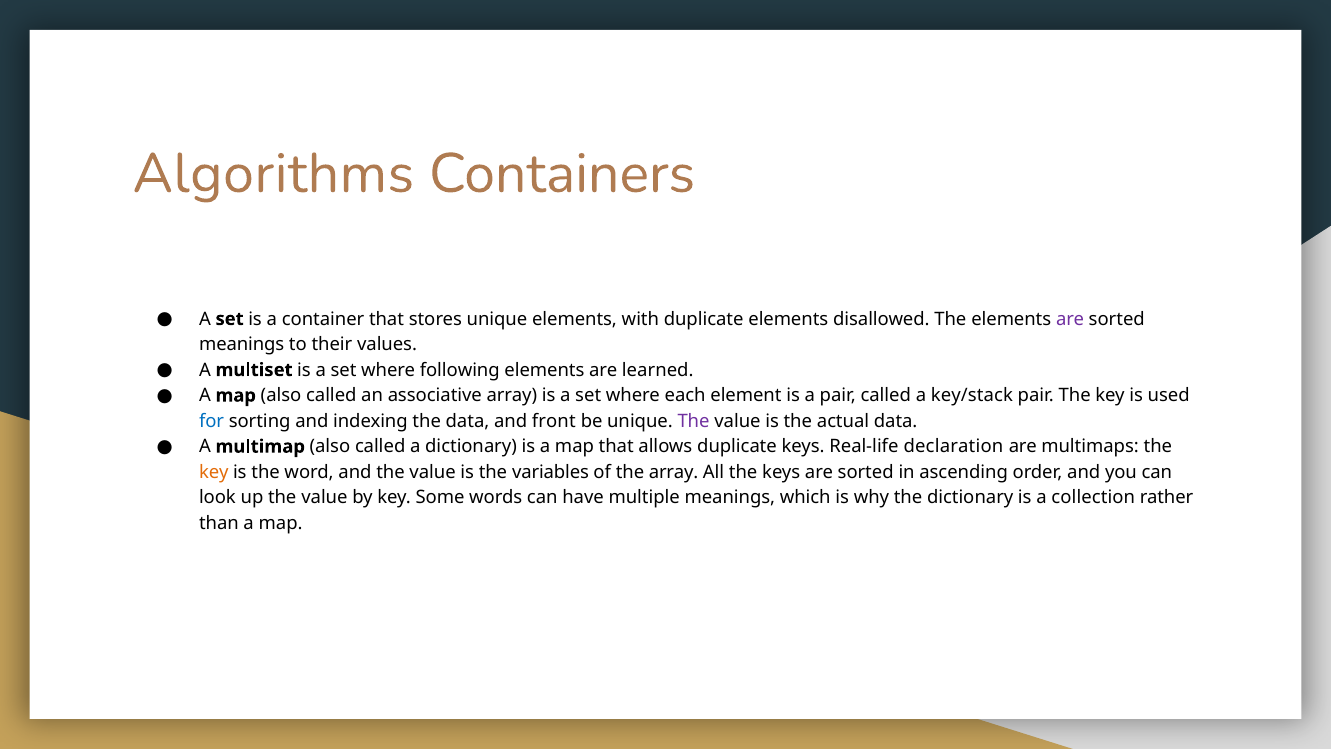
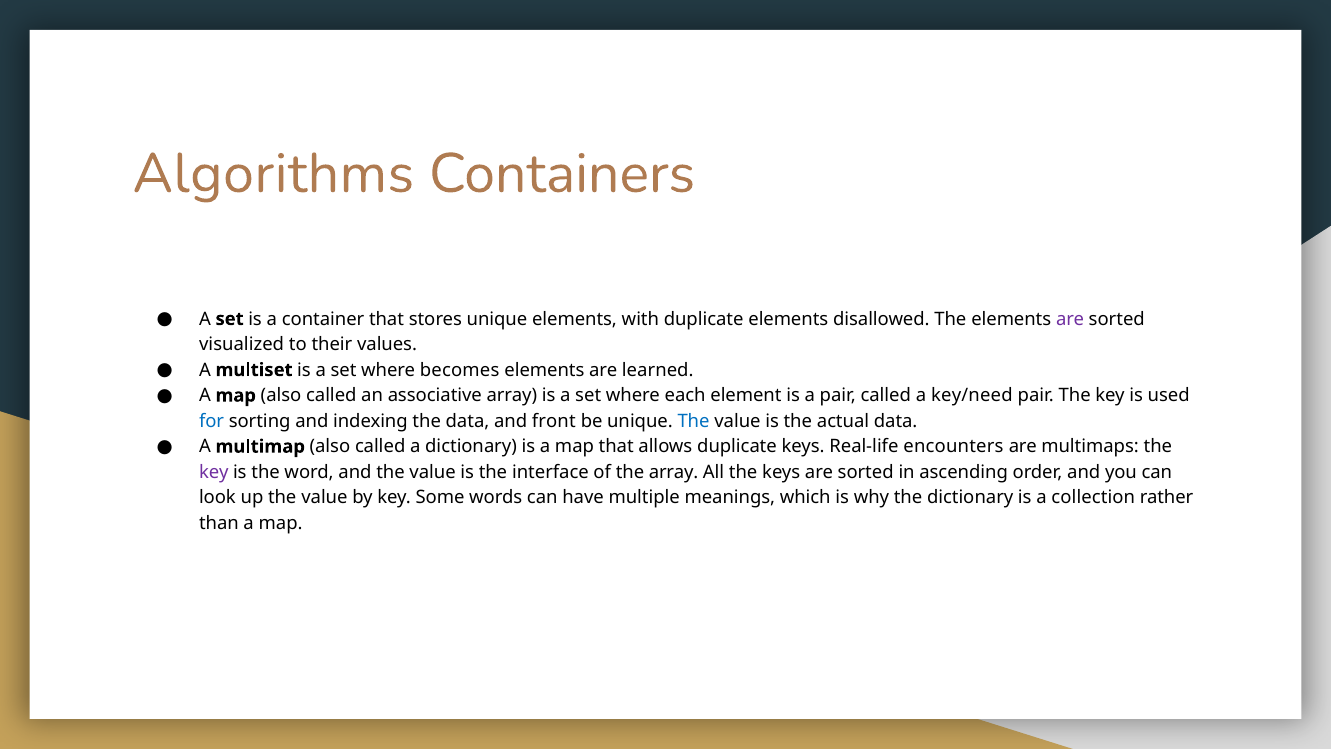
meanings: meanings -> visualized (242, 344)
following: following -> becomes (460, 370)
key/stack: key/stack -> key/need (972, 395)
The colour: purple -> blue (694, 421)
declaration: declaration -> encounters (953, 446)
key colour: orange -> purple (214, 472)
variables: variables -> interface (550, 472)
